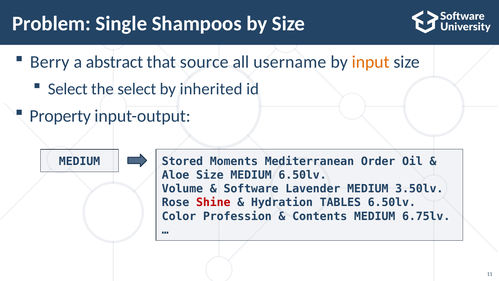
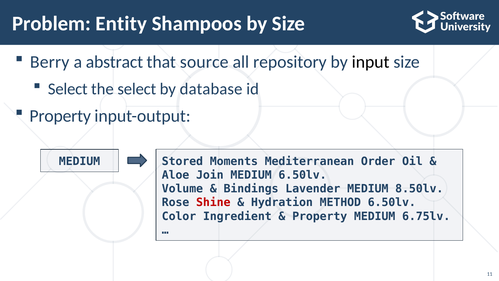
Single: Single -> Entity (121, 24)
username: username -> repository (290, 62)
input colour: orange -> black (371, 62)
inherited: inherited -> database (211, 89)
Aloe Size: Size -> Join (210, 175)
Software: Software -> Bindings (251, 189)
3.50lv: 3.50lv -> 8.50lv (419, 189)
TABLES: TABLES -> METHOD (340, 202)
Profession: Profession -> Ingredient (237, 216)
Contents: Contents -> Property (320, 216)
